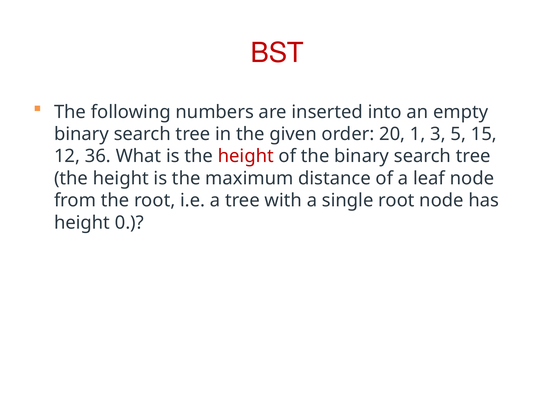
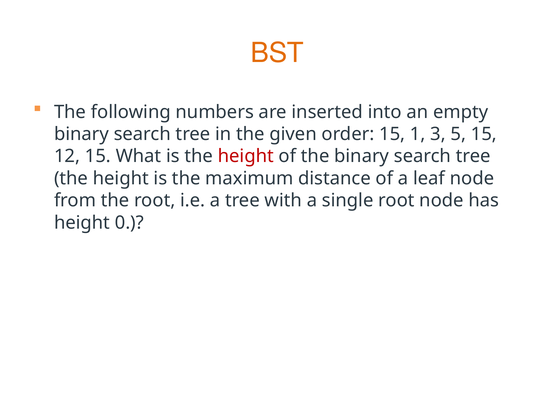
BST colour: red -> orange (277, 53)
order 20: 20 -> 15 (392, 134)
12 36: 36 -> 15 (98, 156)
